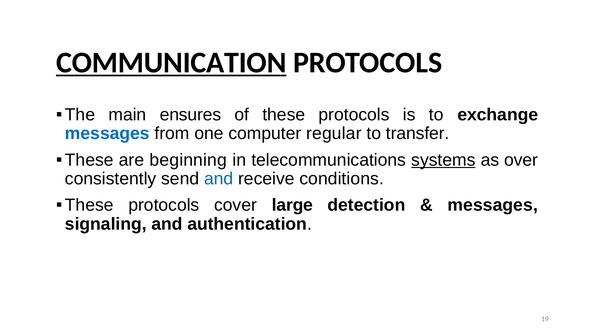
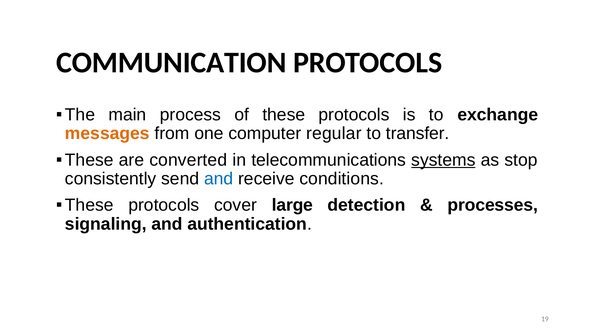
COMMUNICATION underline: present -> none (171, 63)
ensures: ensures -> process (190, 115)
messages colour: blue -> orange (107, 134)
beginning: beginning -> converted (188, 160)
over: over -> stop (521, 160)
messages: messages -> processes (493, 205)
